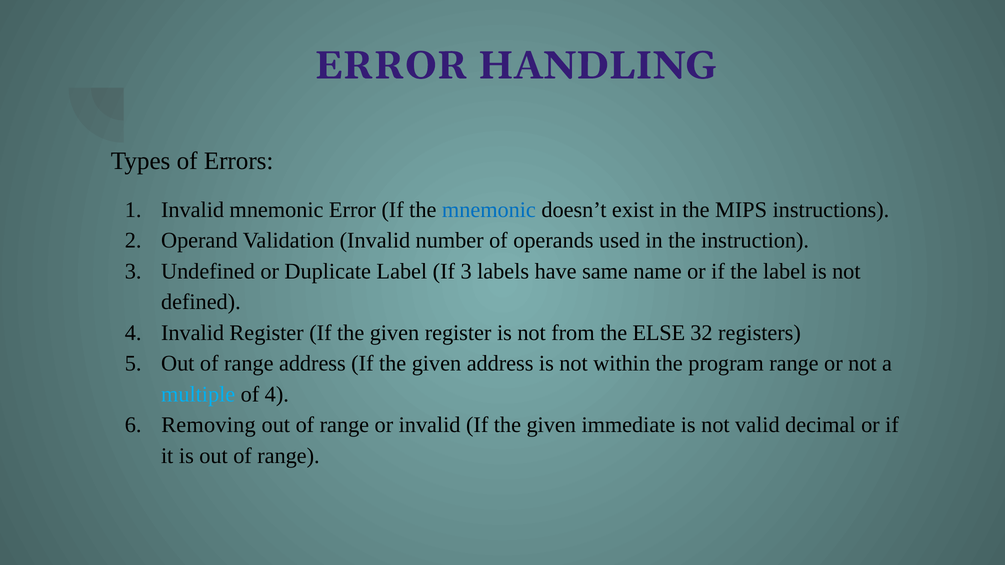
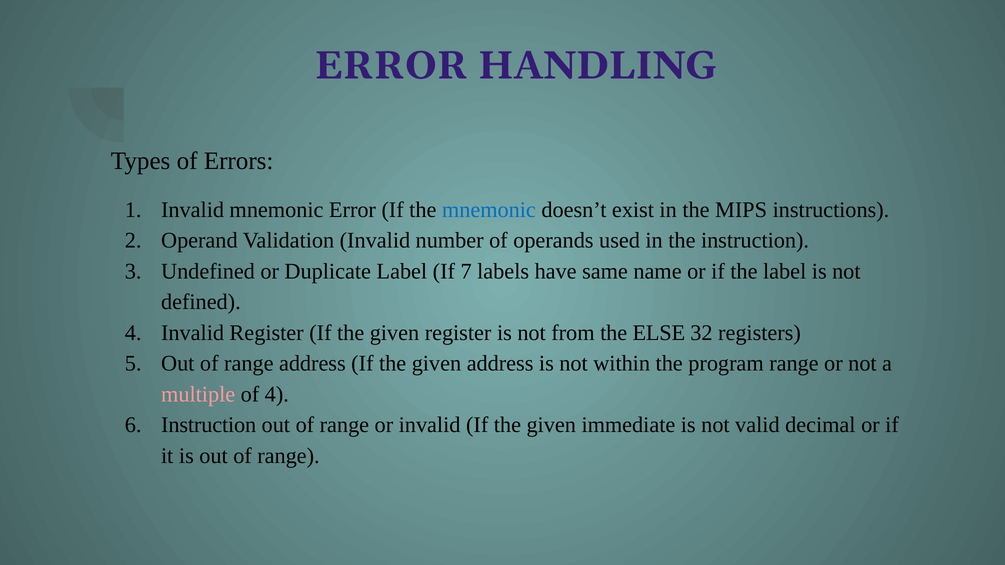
If 3: 3 -> 7 (466, 272)
multiple colour: light blue -> pink (198, 394)
Removing: Removing -> Instruction (209, 425)
